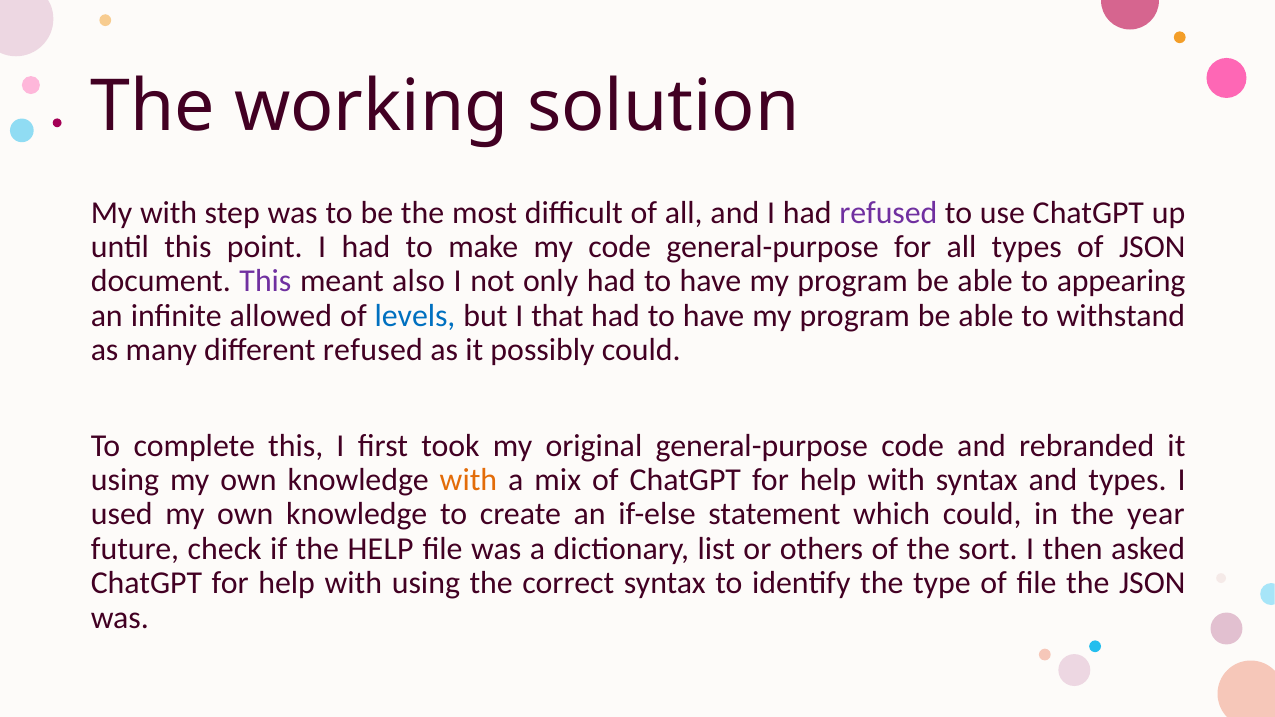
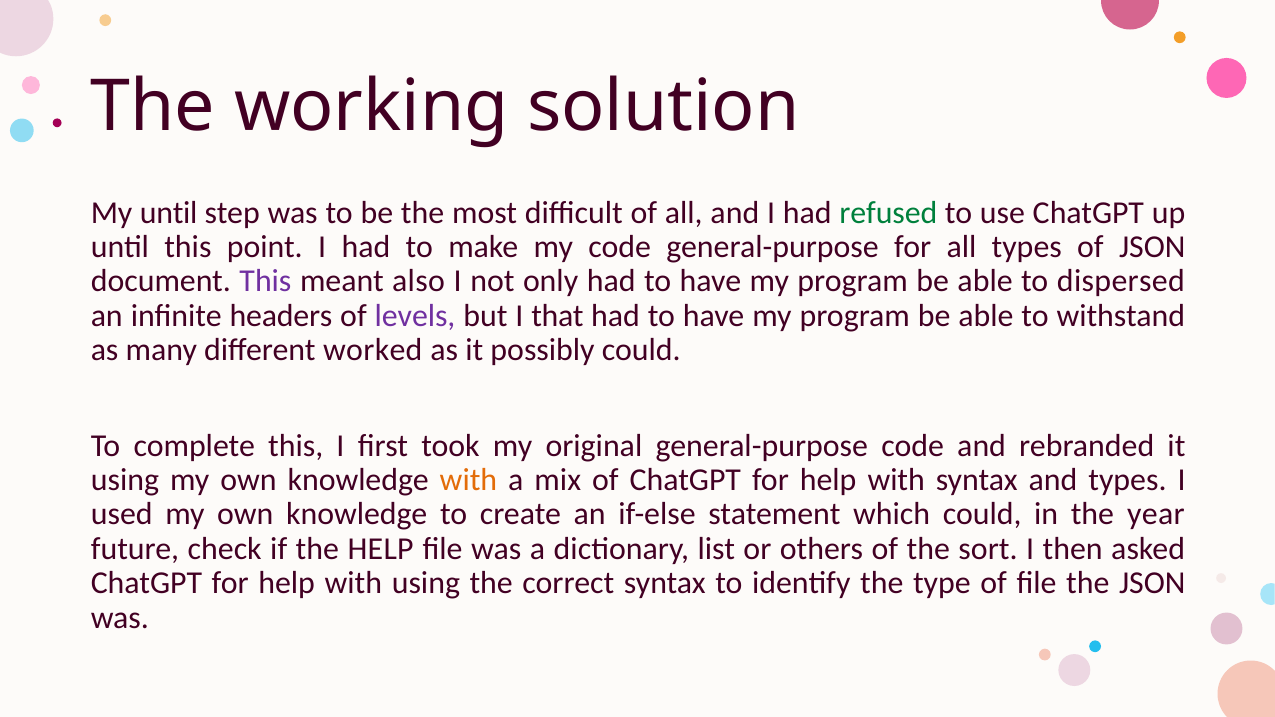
My with: with -> until (169, 213)
refused colour: purple -> green (888, 213)
appearing: appearing -> dispersed (1121, 282)
allowed: allowed -> headers (281, 316)
levels colour: blue -> purple (415, 316)
different refused: refused -> worked (373, 350)
